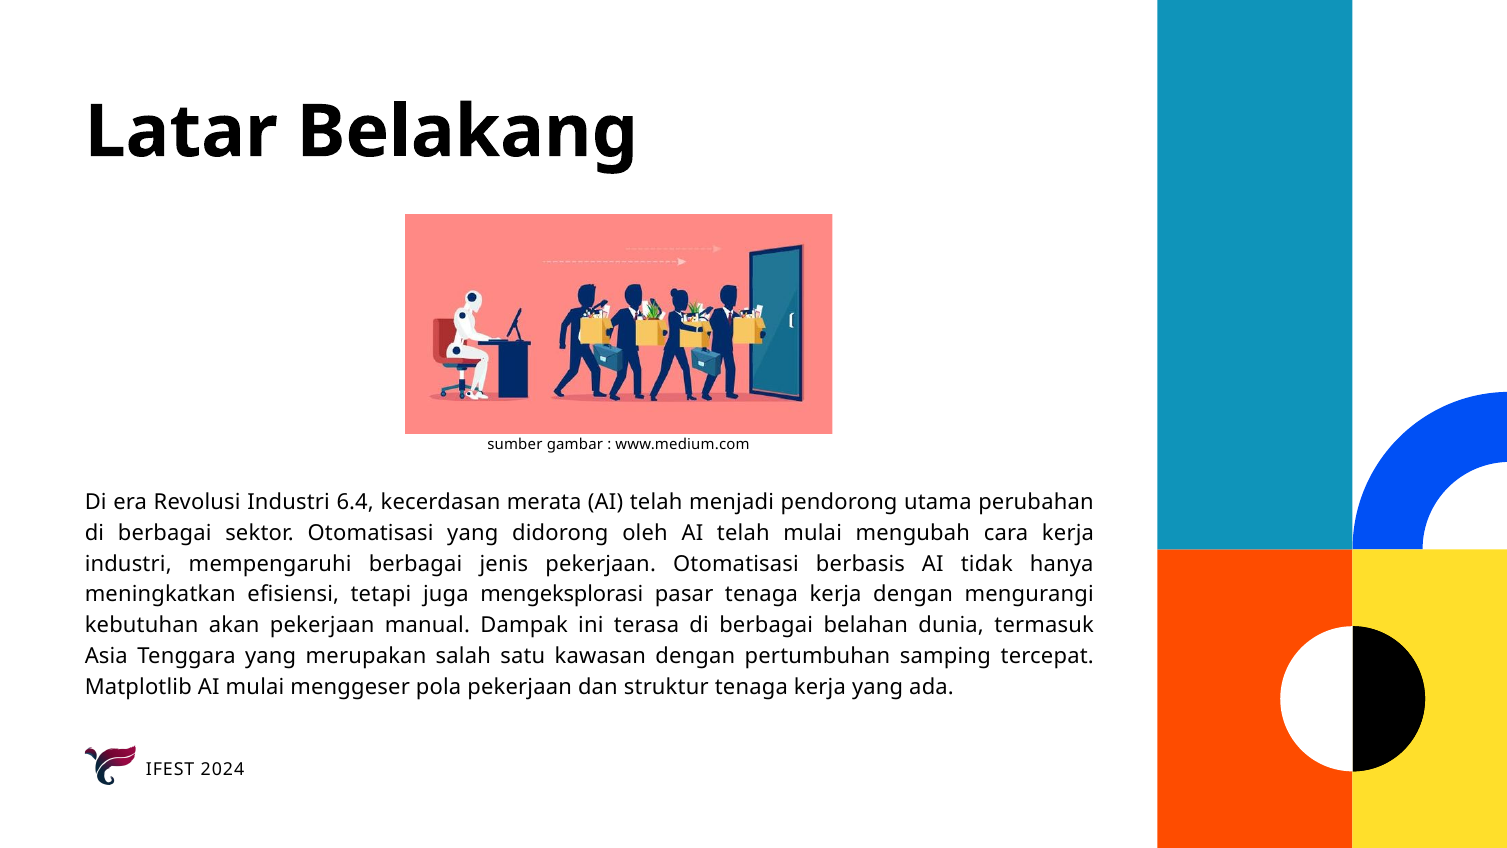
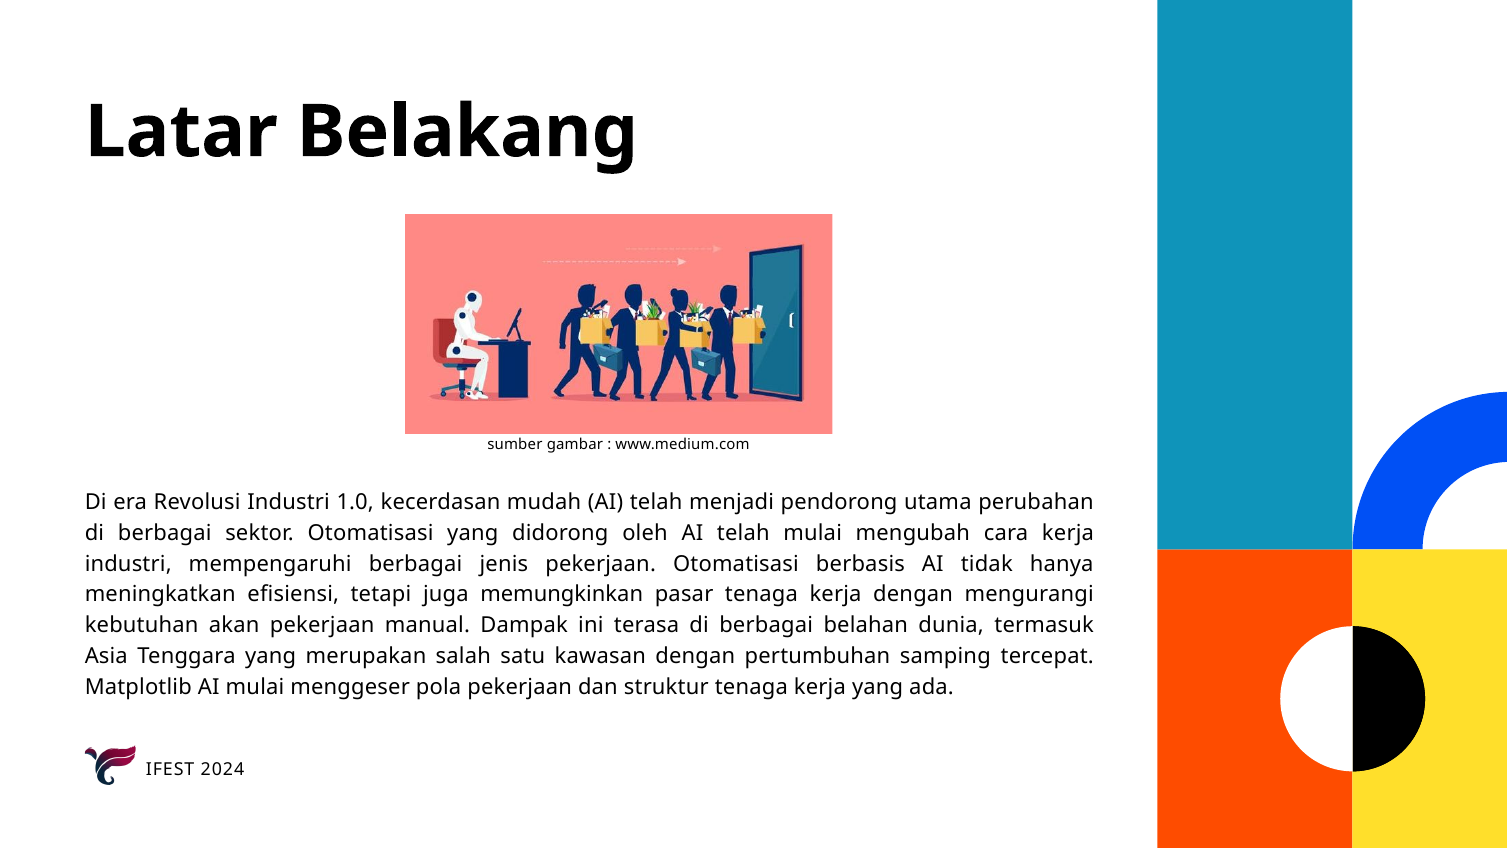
6.4: 6.4 -> 1.0 (355, 502)
merata: merata -> mudah (544, 502)
mengeksplorasi: mengeksplorasi -> memungkinkan (562, 594)
